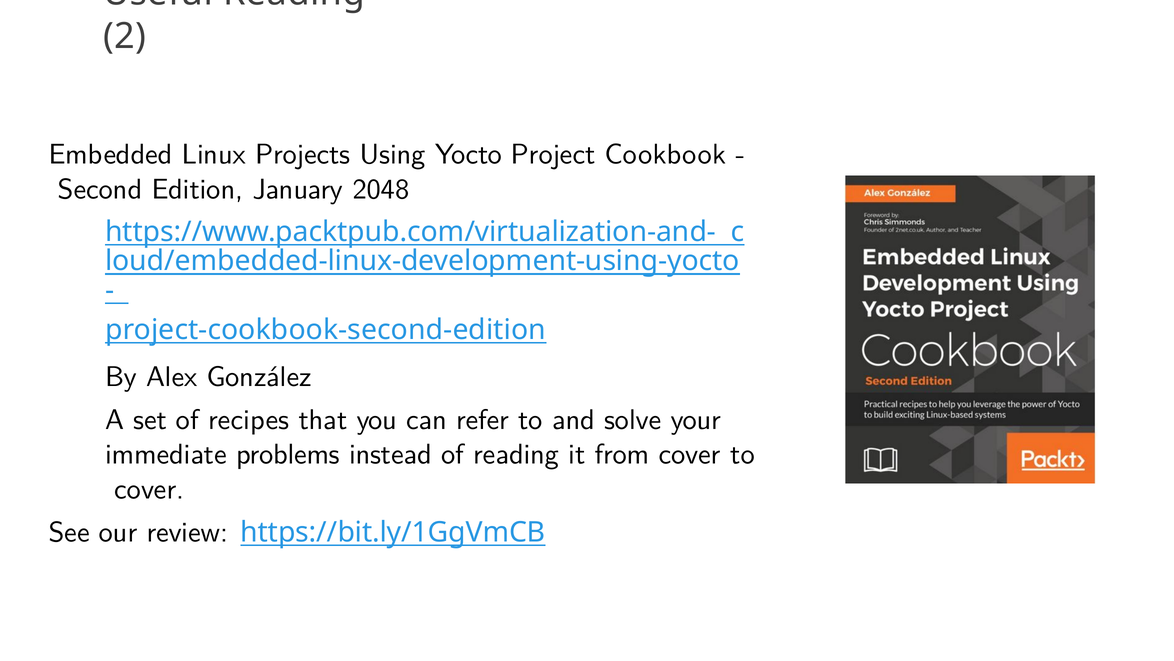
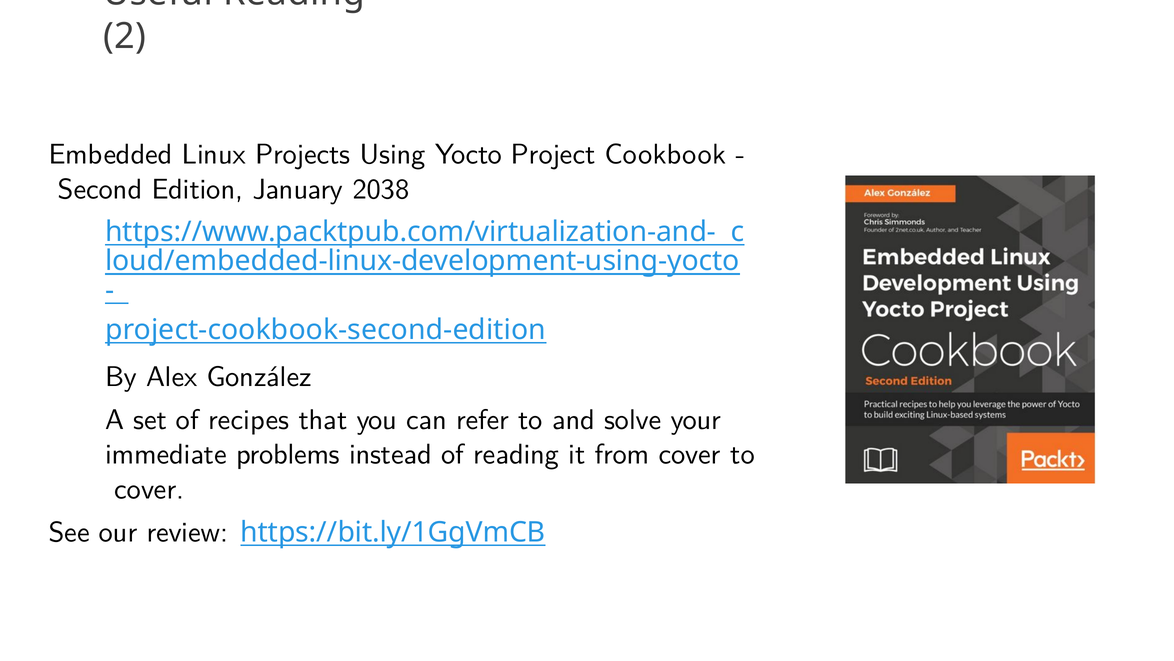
2048: 2048 -> 2038 (381, 189)
